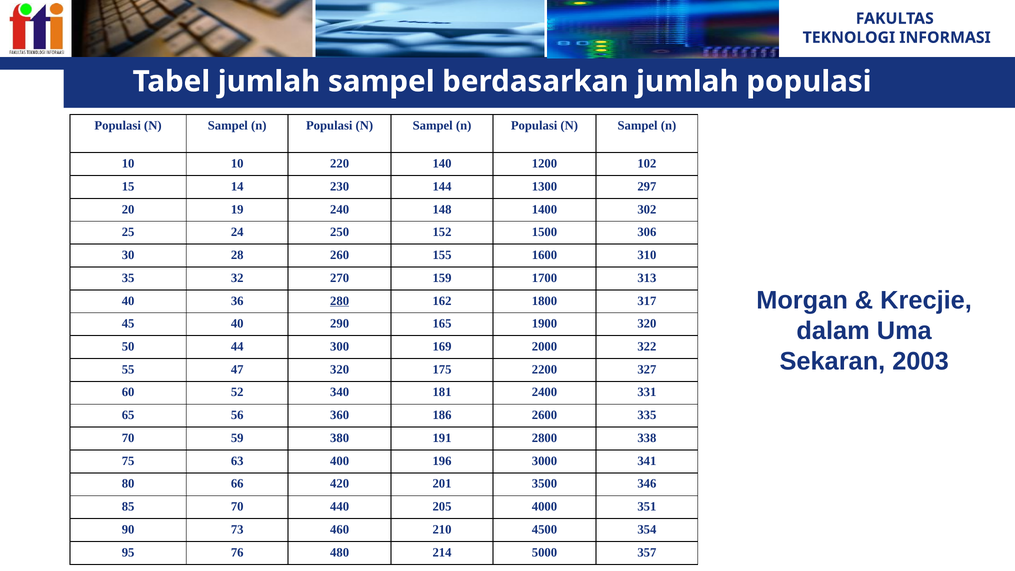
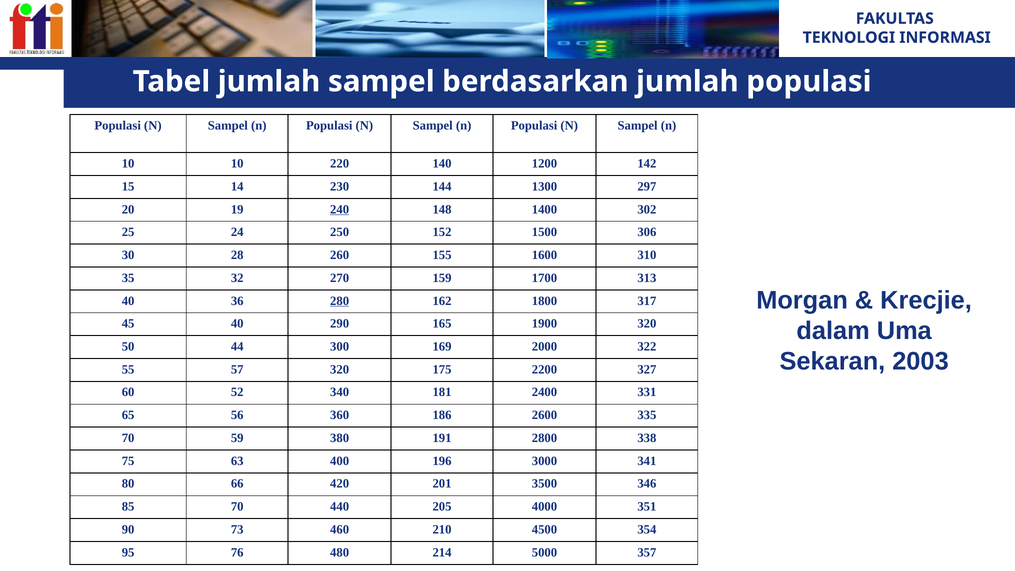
102: 102 -> 142 (647, 164)
240 underline: none -> present (340, 209)
47: 47 -> 57 (237, 369)
